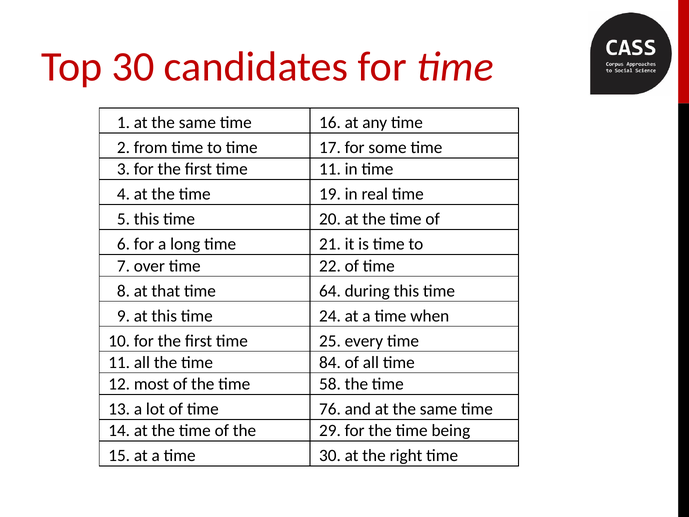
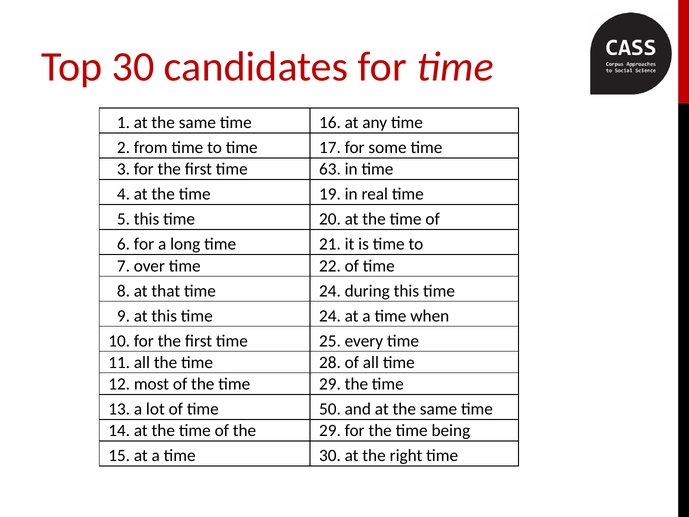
first time 11: 11 -> 63 (330, 169)
that time 64: 64 -> 24 (330, 291)
84: 84 -> 28 (330, 362)
time 58: 58 -> 29 (330, 384)
76: 76 -> 50 (330, 409)
